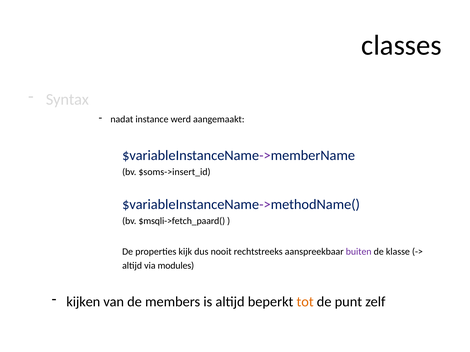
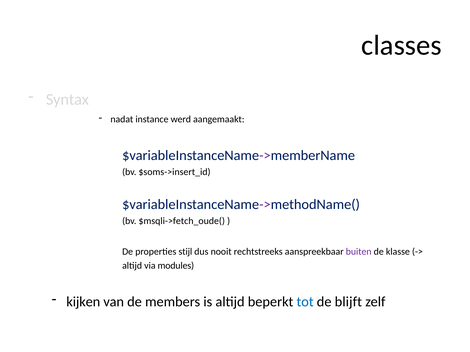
$msqli->fetch_paard(: $msqli->fetch_paard( -> $msqli->fetch_oude( (182, 221)
kijk: kijk -> stijl (185, 252)
tot colour: orange -> blue (305, 302)
punt: punt -> blijft (348, 302)
